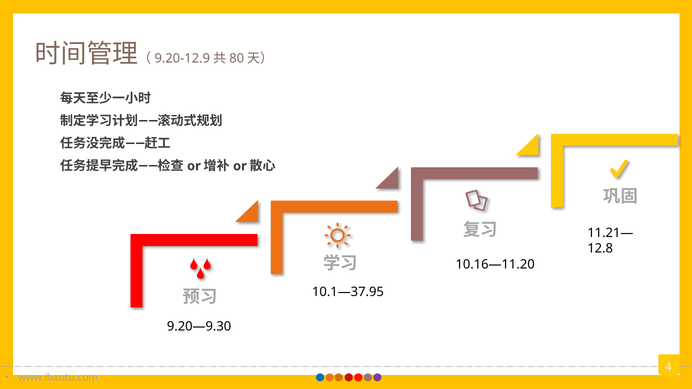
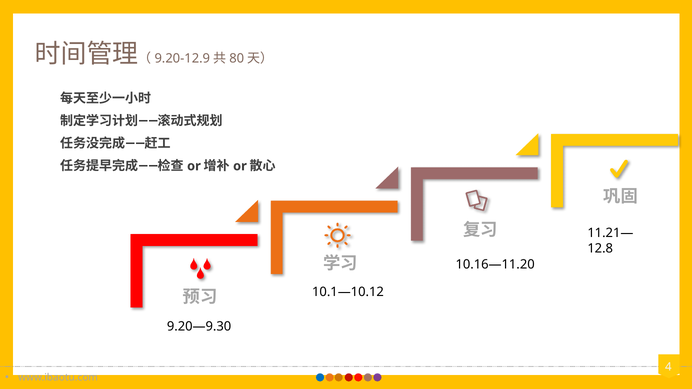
10.1—37.95: 10.1—37.95 -> 10.1—10.12 (348, 292)
